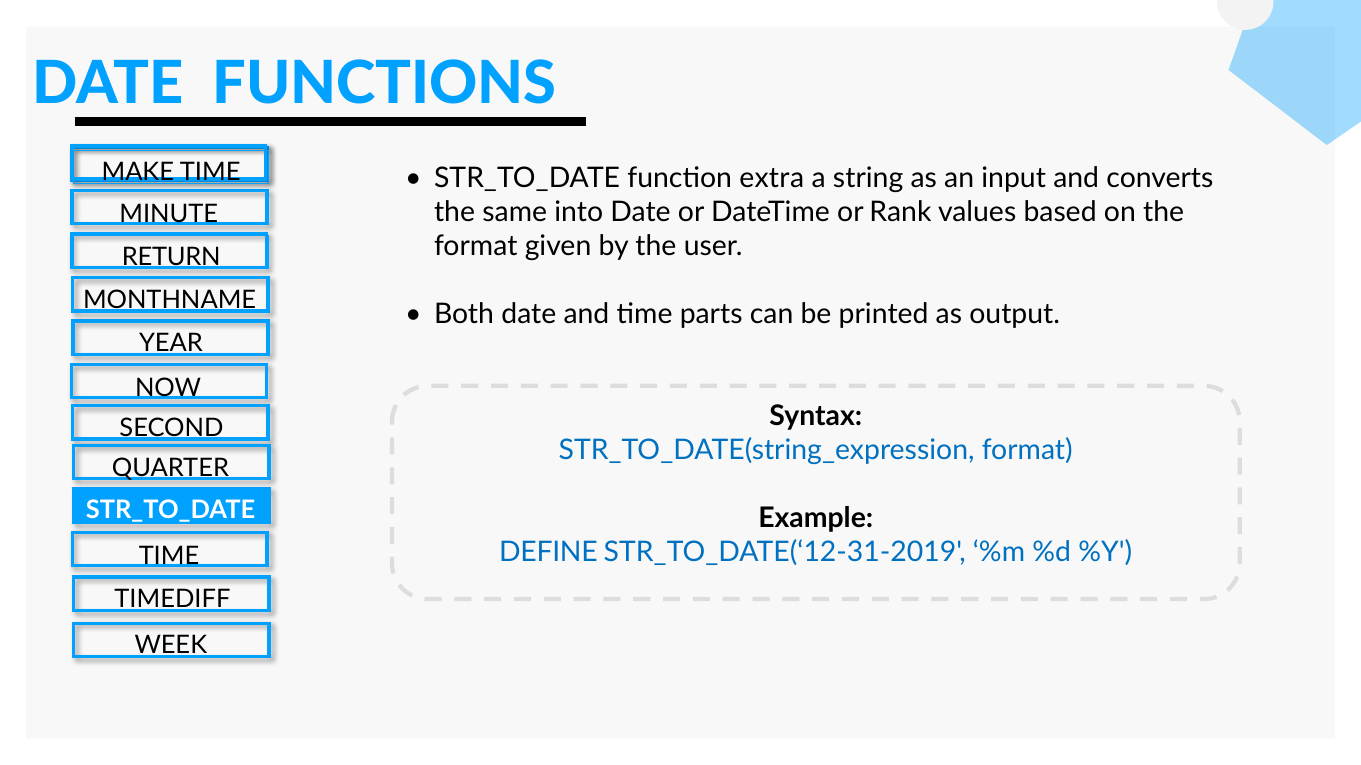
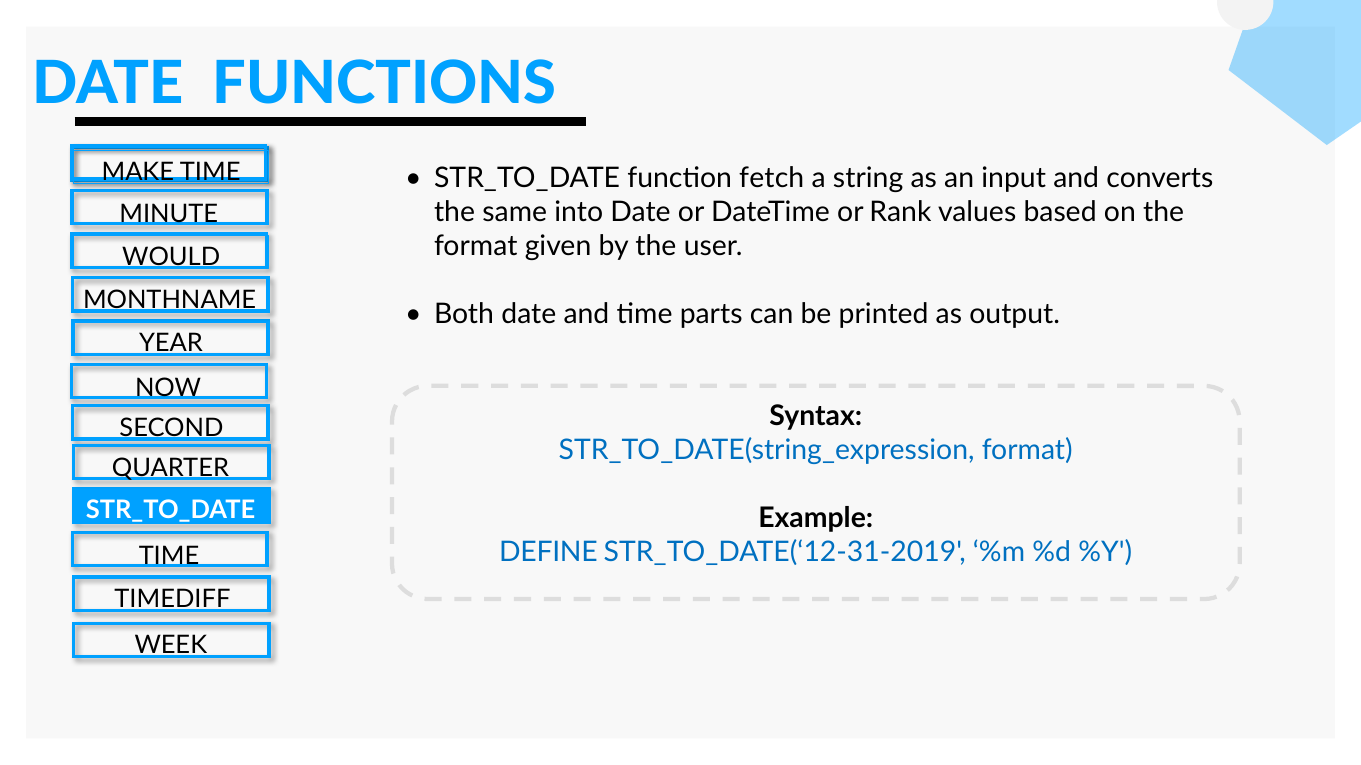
extra: extra -> fetch (772, 178)
RETURN: RETURN -> WOULD (171, 258)
